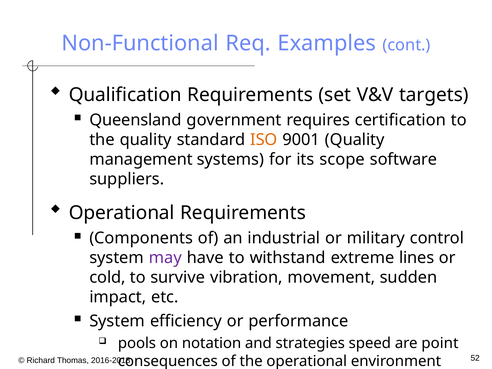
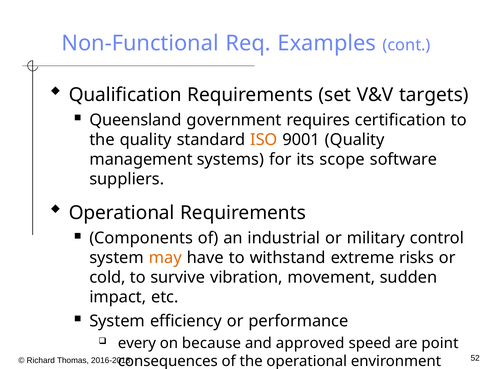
may colour: purple -> orange (165, 258)
lines: lines -> risks (417, 258)
pools: pools -> every (137, 343)
notation: notation -> because (211, 343)
strategies: strategies -> approved (310, 343)
